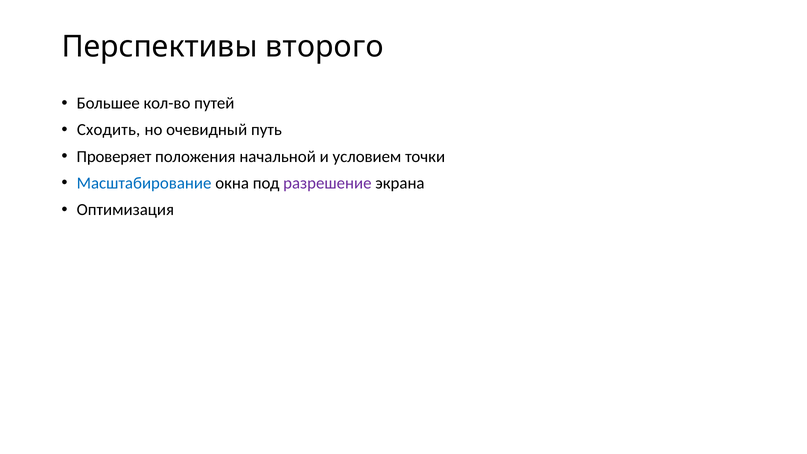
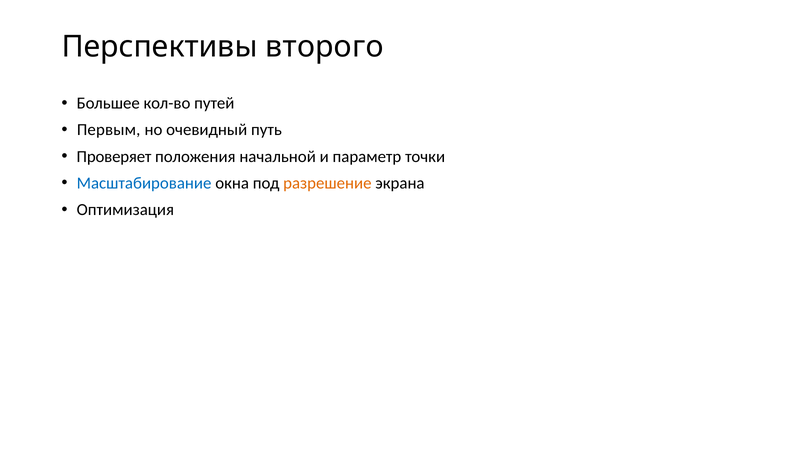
Сходить: Сходить -> Первым (109, 130)
условием: условием -> параметр (367, 156)
разрешение colour: purple -> orange (327, 183)
